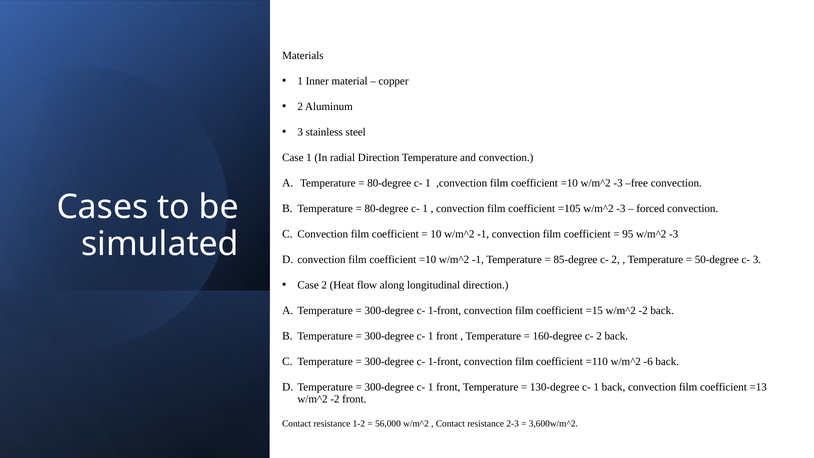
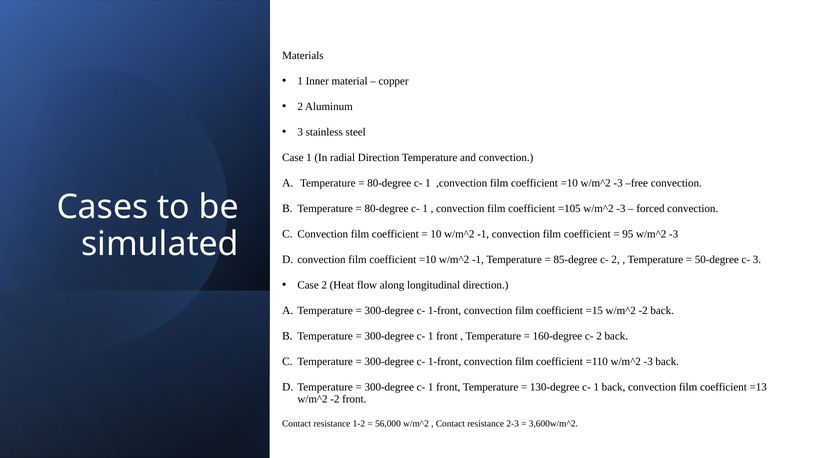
=110 w/m^2 -6: -6 -> -3 (648, 362)
